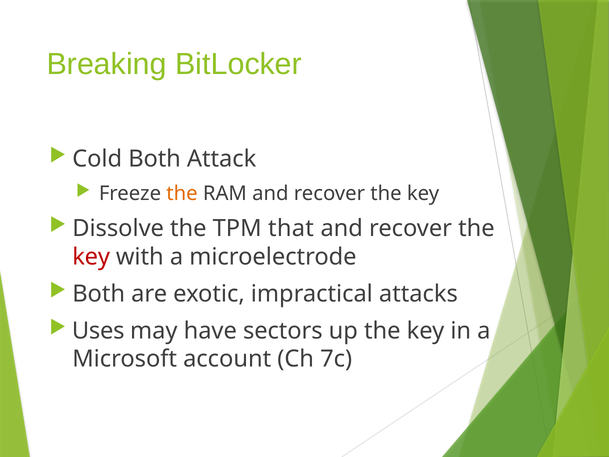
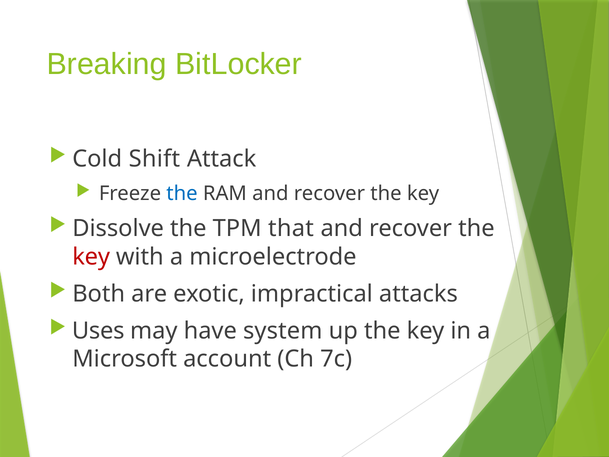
Cold Both: Both -> Shift (154, 159)
the colour: orange -> blue (182, 193)
sectors: sectors -> system (283, 331)
